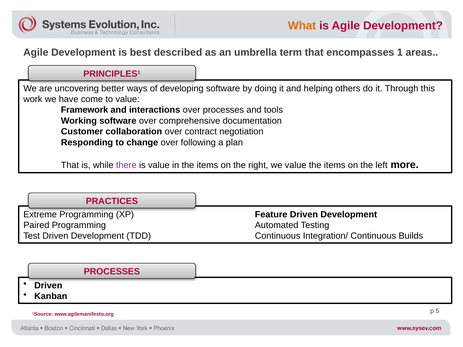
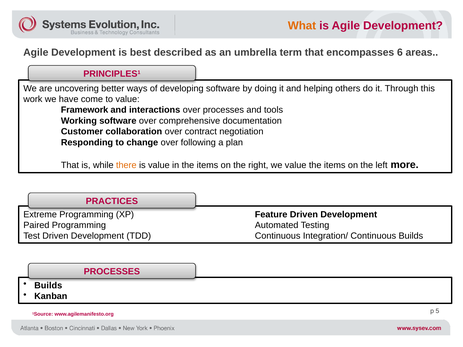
1: 1 -> 6 (400, 52)
there colour: purple -> orange (126, 165)
Driven: Driven -> Builds (48, 286)
